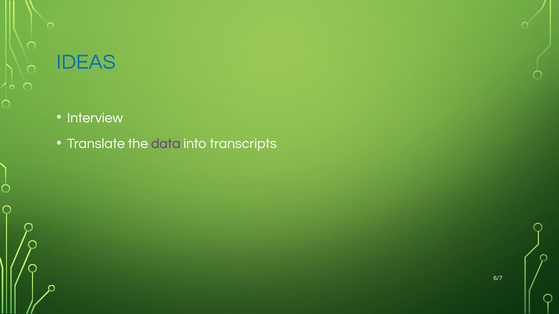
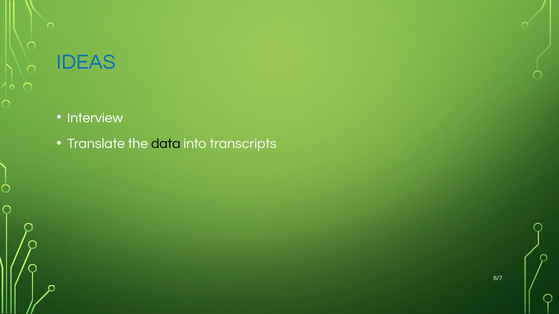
data colour: purple -> black (166, 144)
